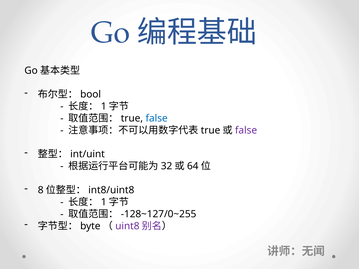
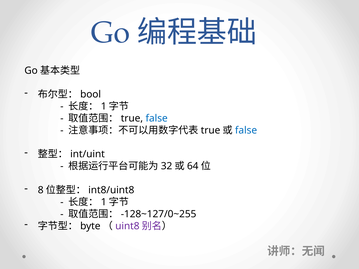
false colour: purple -> blue (246, 130)
